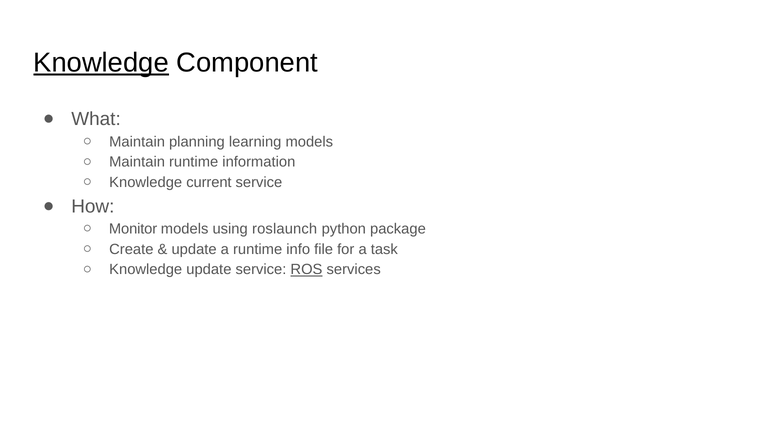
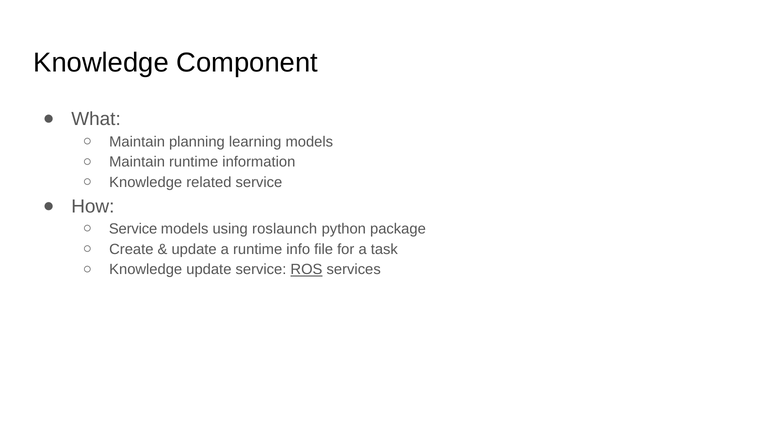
Knowledge underline: present -> none (101, 63)
current: current -> related (209, 183)
Monitor: Monitor -> Service (133, 229)
